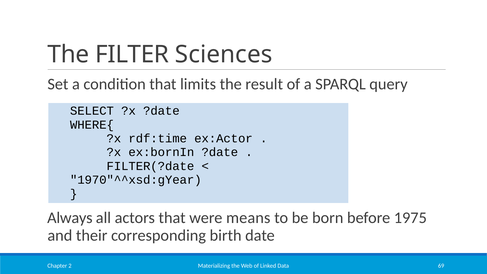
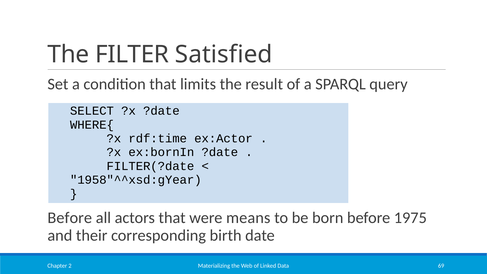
Sciences: Sciences -> Satisfied (224, 55)
1970"^^xsd:gYear: 1970"^^xsd:gYear -> 1958"^^xsd:gYear (136, 180)
Always: Always -> Before (70, 218)
